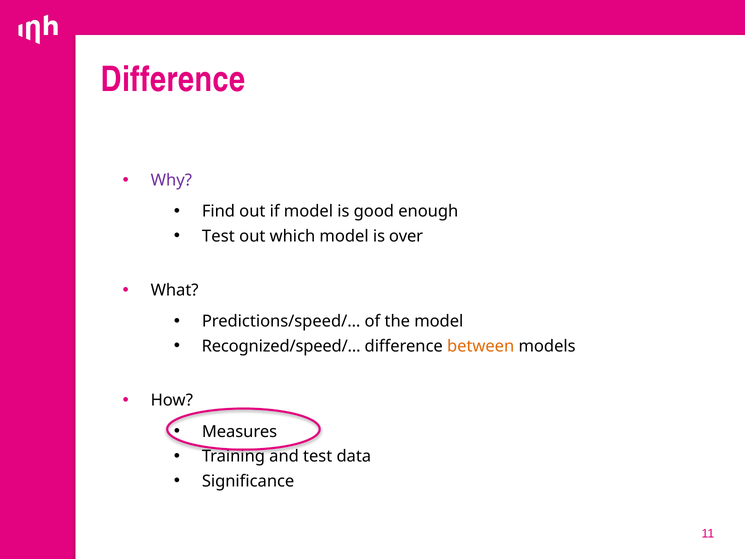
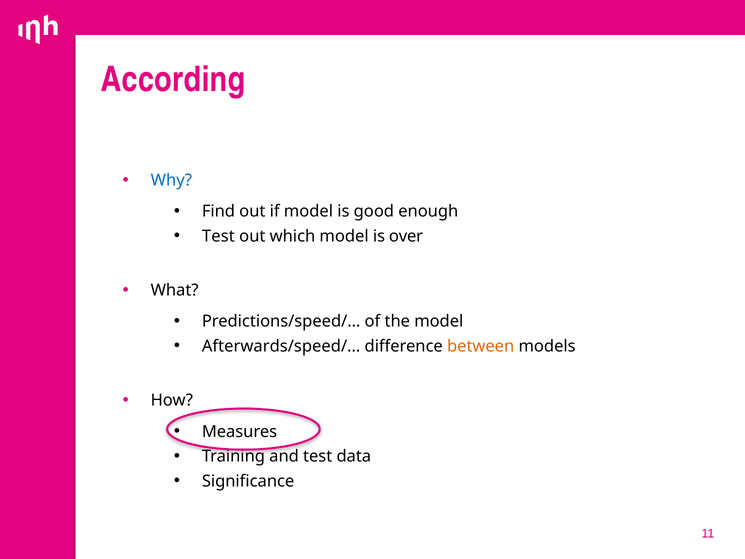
Difference: Difference -> According (173, 80)
Why colour: purple -> blue (171, 180)
Recognized/speed/…: Recognized/speed/… -> Afterwards/speed/… (281, 346)
